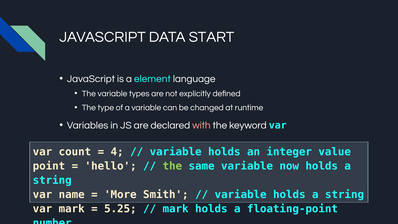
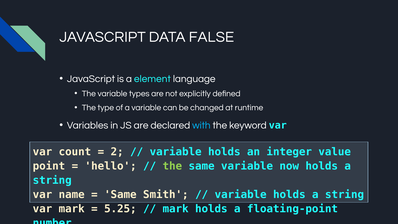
START: START -> FALSE (211, 37)
with colour: pink -> light blue (201, 125)
4: 4 -> 2 (117, 152)
More: More -> Same (120, 194)
